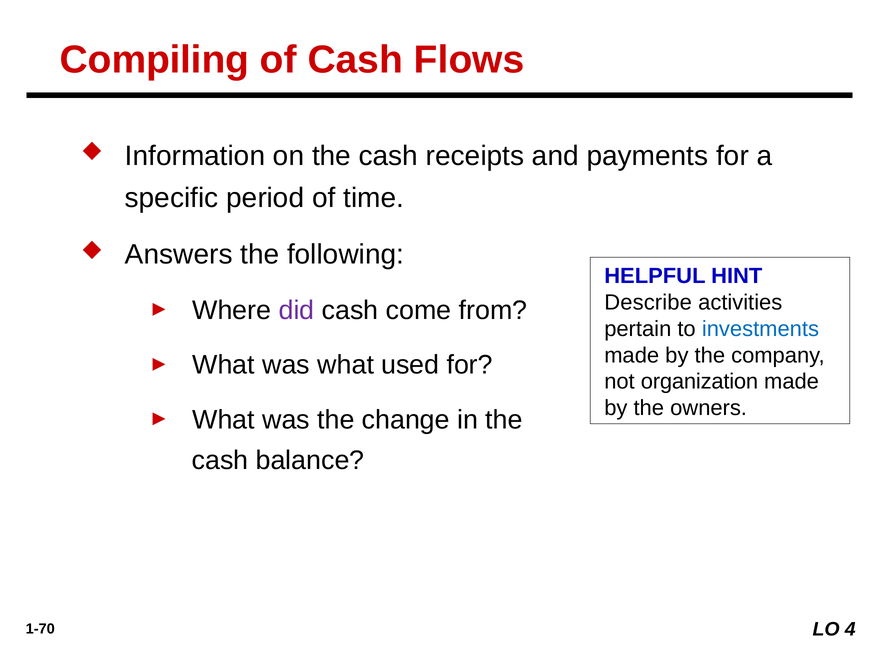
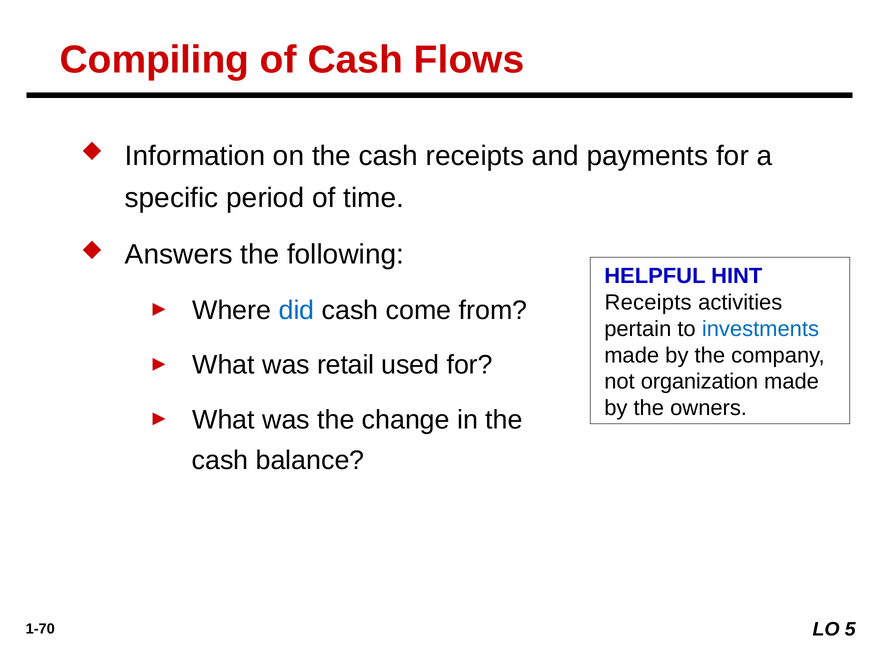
Describe: Describe -> Receipts (648, 303)
did colour: purple -> blue (297, 310)
was what: what -> retail (346, 365)
4: 4 -> 5 (850, 630)
